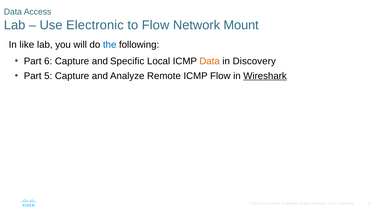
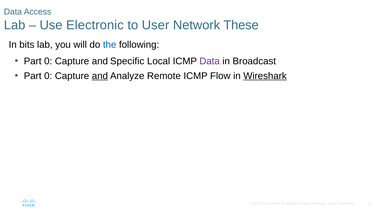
to Flow: Flow -> User (156, 25)
Mount: Mount -> These (241, 25)
like: like -> bits (27, 45)
6: 6 -> 0 (48, 61)
Data colour: orange -> purple (210, 61)
Discovery: Discovery -> Broadcast (254, 61)
5: 5 -> 0 (48, 76)
and underline: none -> present (100, 76)
